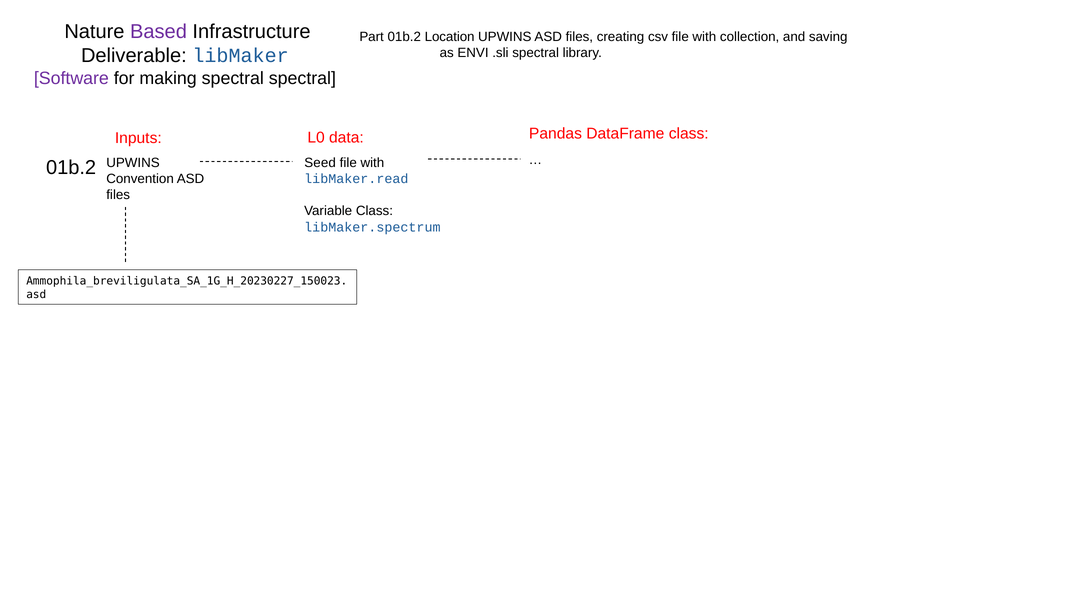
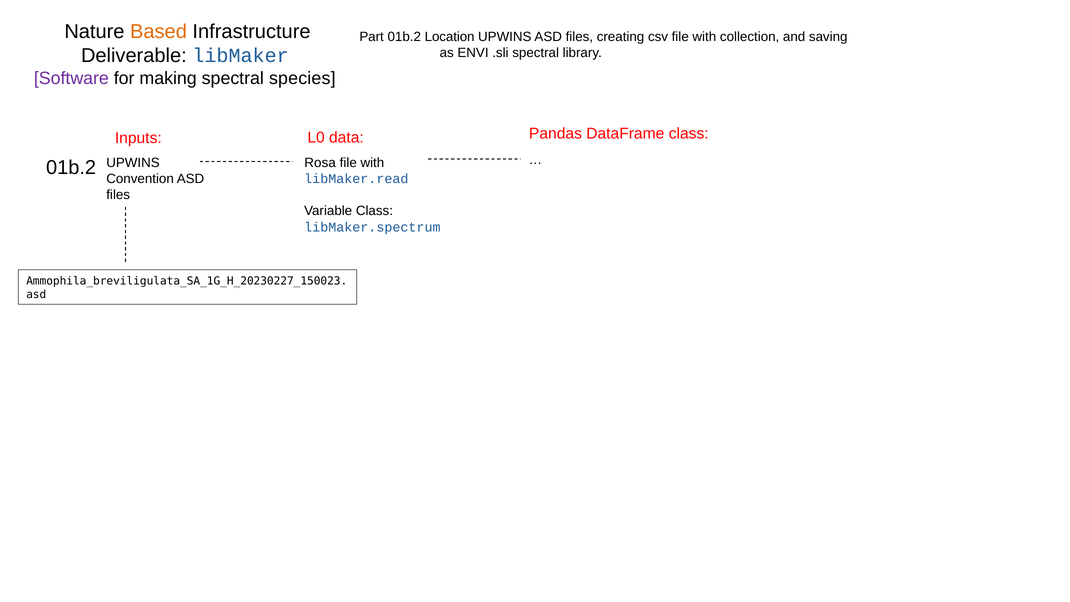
Based colour: purple -> orange (158, 32)
spectral spectral: spectral -> species (302, 78)
Seed: Seed -> Rosa (320, 163)
